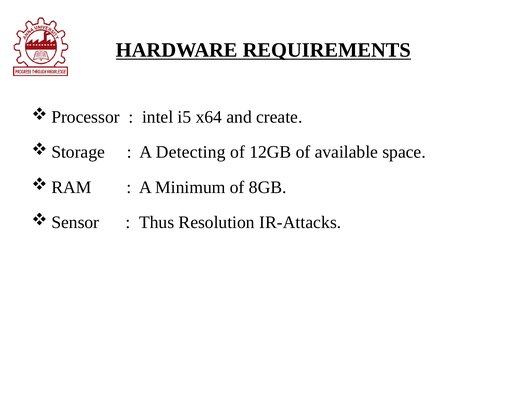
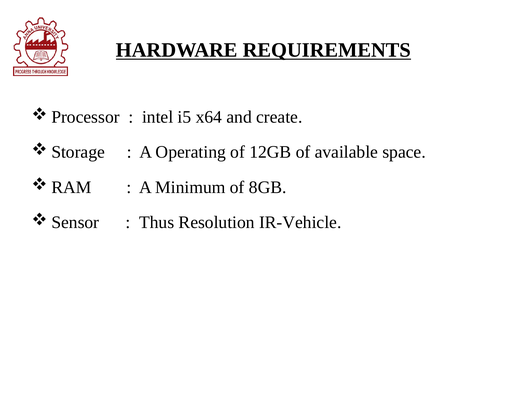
Detecting: Detecting -> Operating (191, 152)
IR-Attacks: IR-Attacks -> IR-Vehicle (300, 223)
